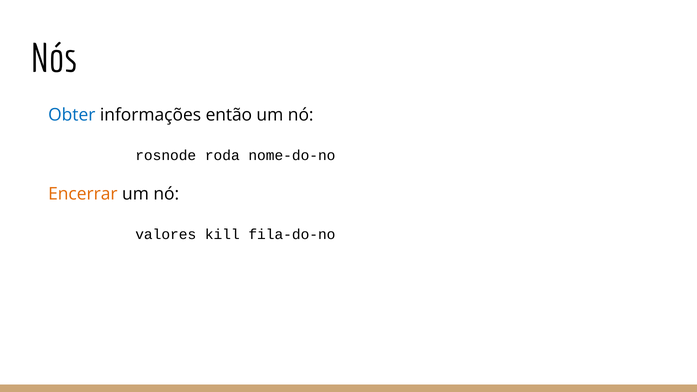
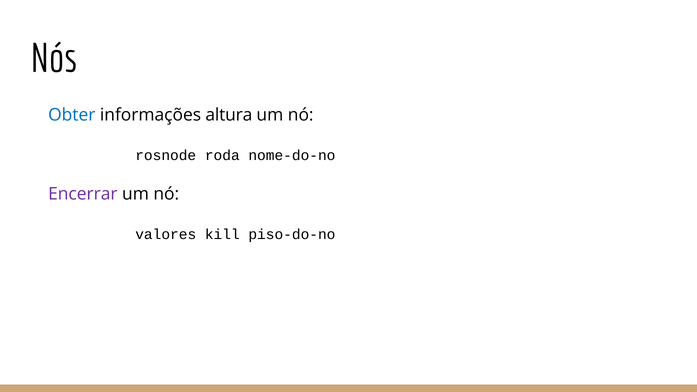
então: então -> altura (229, 115)
Encerrar colour: orange -> purple (83, 194)
fila-do-no: fila-do-no -> piso-do-no (292, 235)
